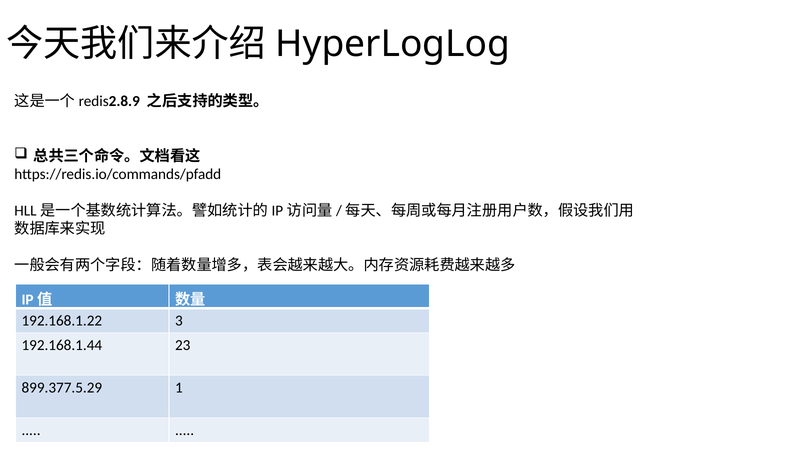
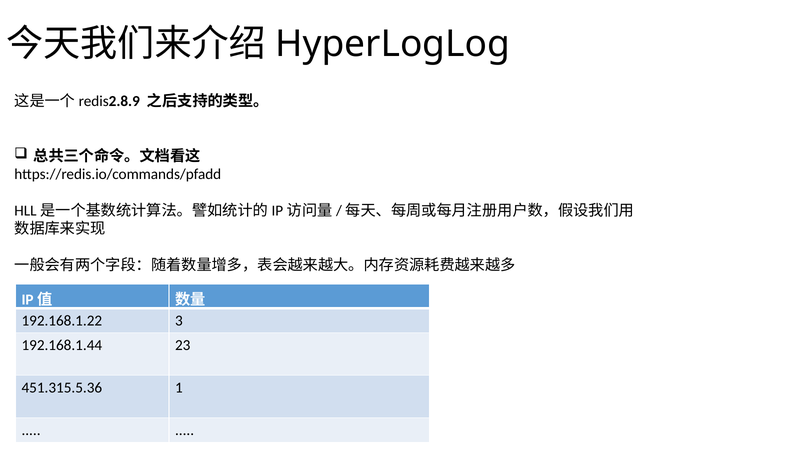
899.377.5.29: 899.377.5.29 -> 451.315.5.36 (62, 387)
